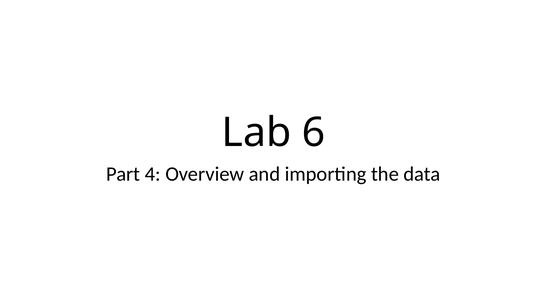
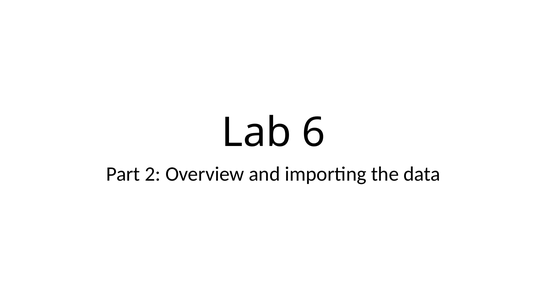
4: 4 -> 2 (153, 175)
